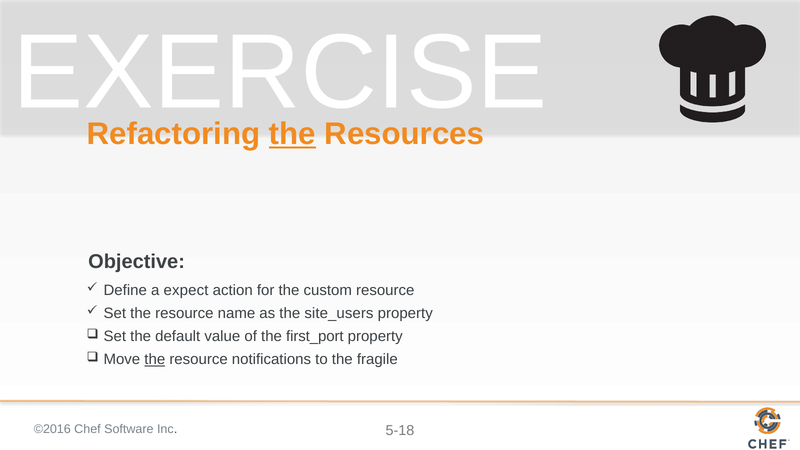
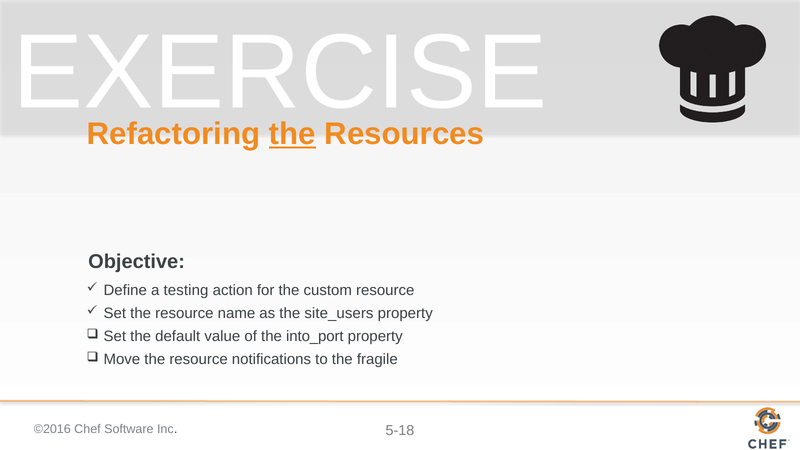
expect: expect -> testing (186, 290)
first_port: first_port -> into_port (315, 336)
the underline: present -> none (155, 359)
